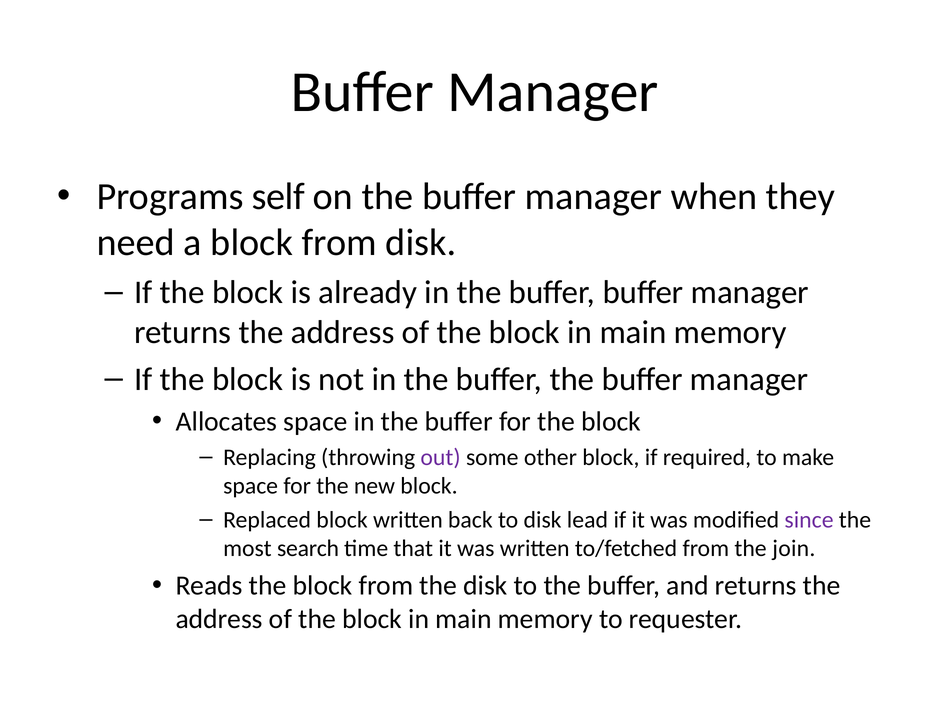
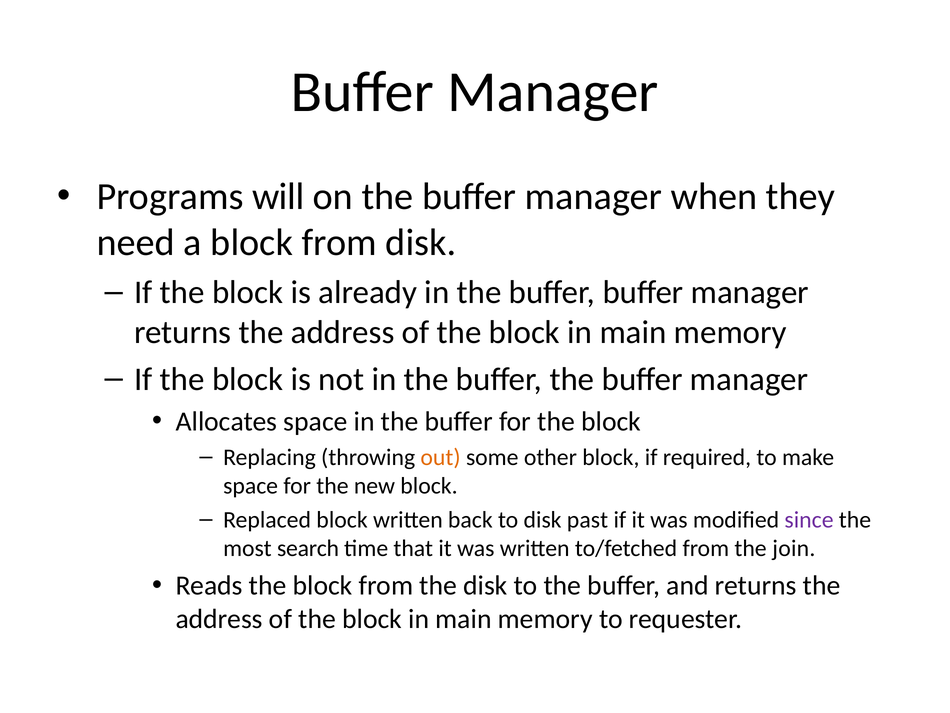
self: self -> will (278, 197)
out colour: purple -> orange (441, 457)
lead: lead -> past (587, 519)
